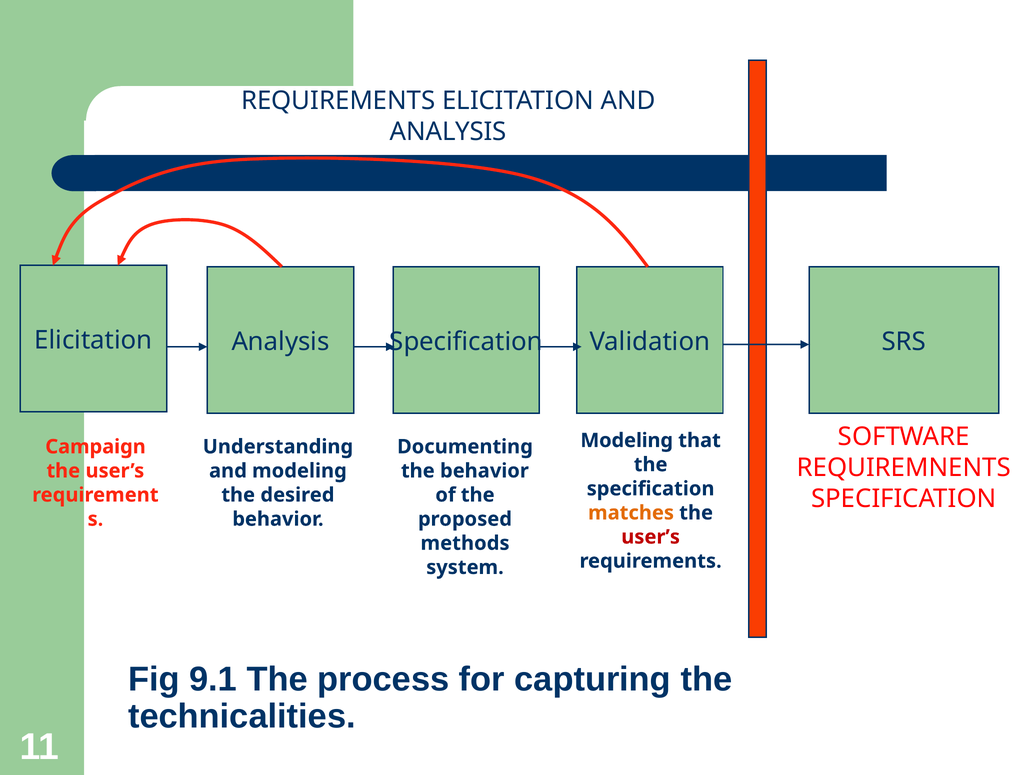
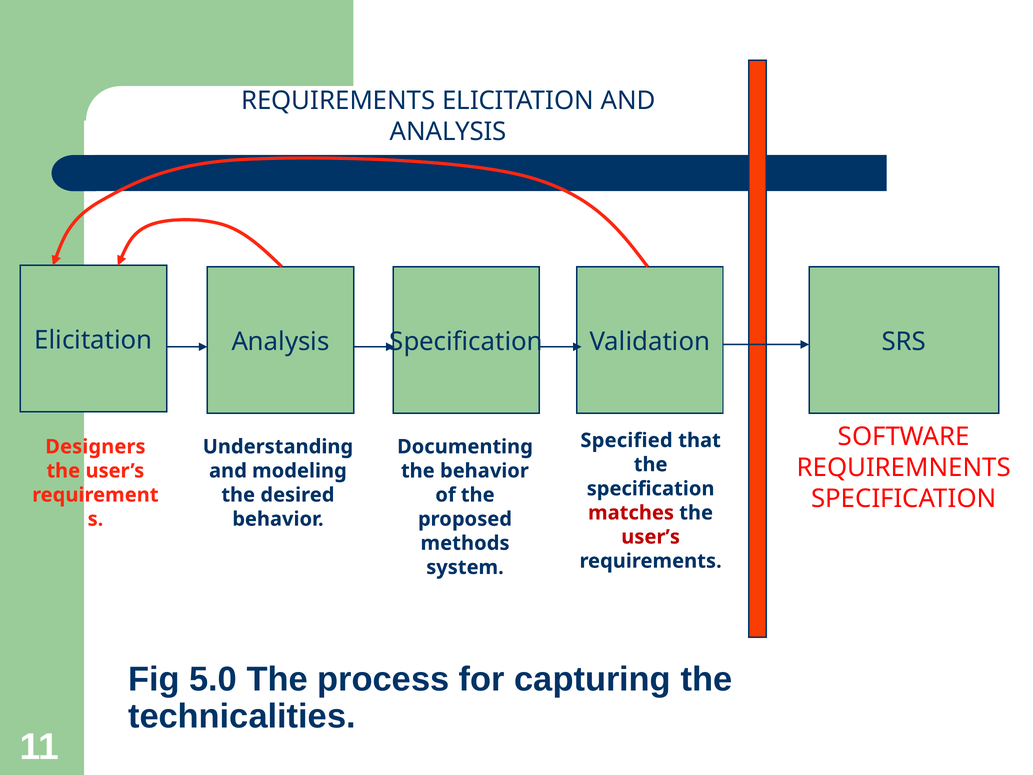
Modeling: Modeling -> Specified (627, 440)
Campaign: Campaign -> Designers (95, 447)
matches colour: orange -> red (631, 513)
9.1: 9.1 -> 5.0 (213, 679)
